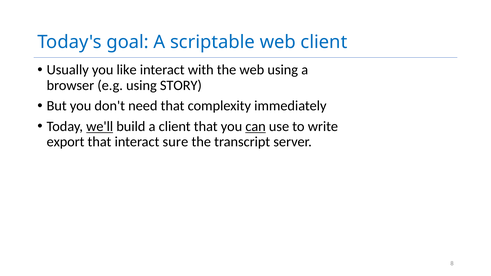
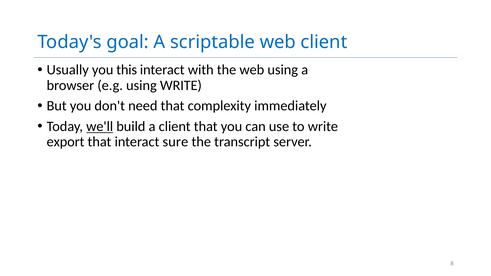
like: like -> this (127, 70)
using STORY: STORY -> WRITE (181, 85)
can underline: present -> none (256, 127)
